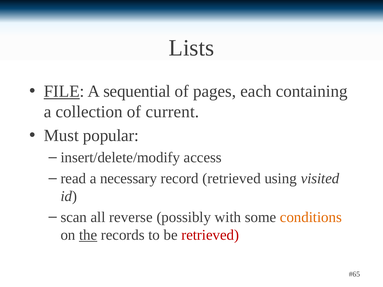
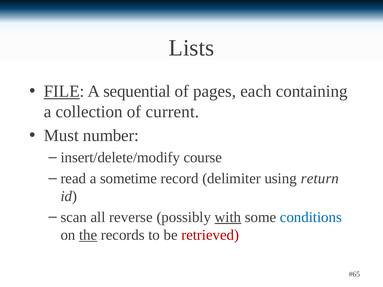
popular: popular -> number (111, 136)
access: access -> course (203, 158)
necessary: necessary -> sometime (129, 179)
record retrieved: retrieved -> delimiter (232, 179)
visited: visited -> return (320, 179)
with underline: none -> present (228, 217)
conditions colour: orange -> blue (311, 217)
